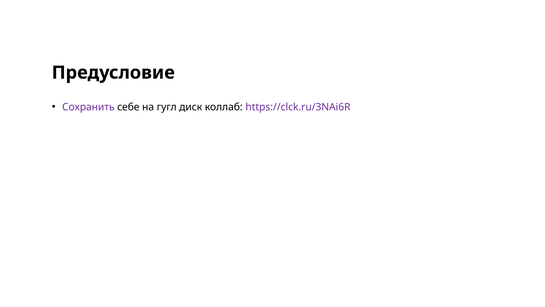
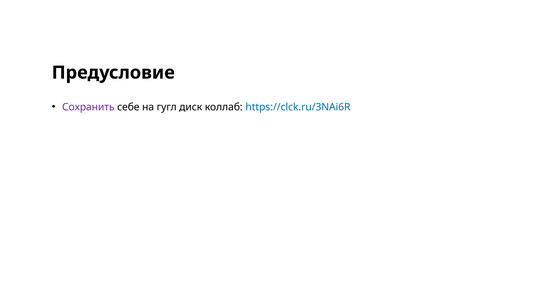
https://clck.ru/3NAi6R colour: purple -> blue (298, 107)
